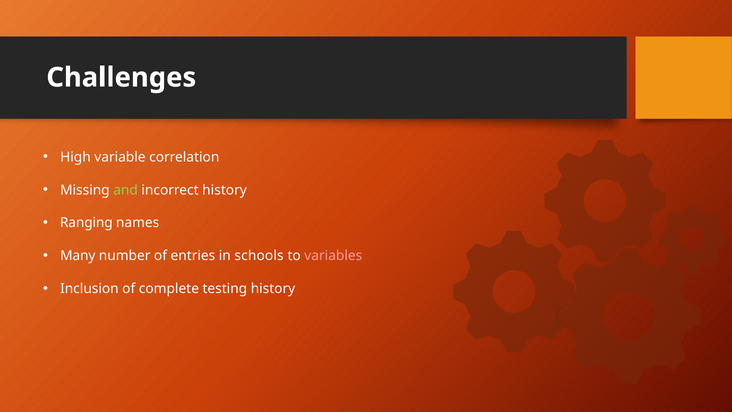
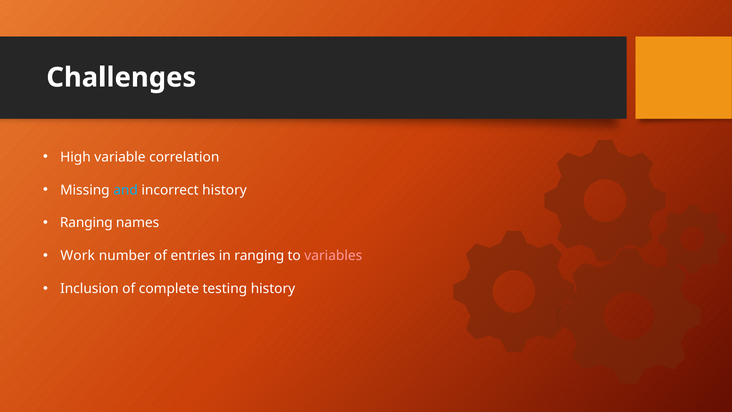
and colour: light green -> light blue (126, 190)
Many: Many -> Work (78, 256)
in schools: schools -> ranging (259, 256)
